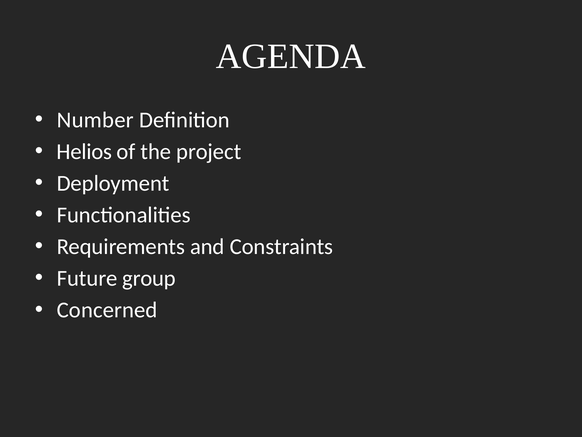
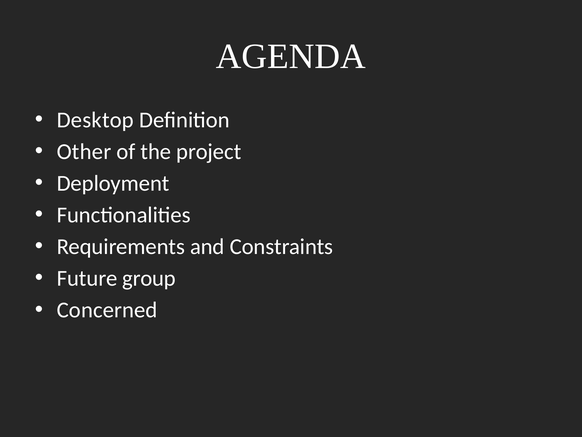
Number: Number -> Desktop (95, 120)
Helios: Helios -> Other (84, 152)
